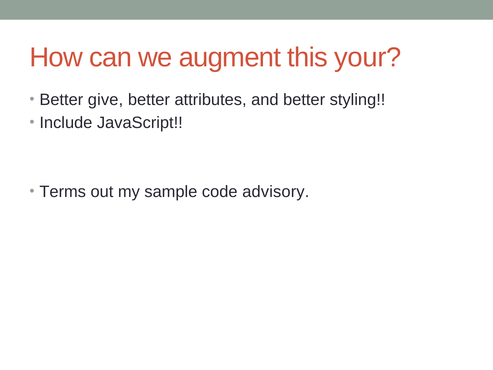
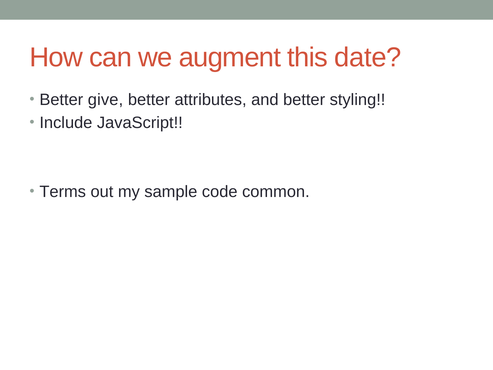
your: your -> date (368, 57)
advisory: advisory -> common (276, 192)
